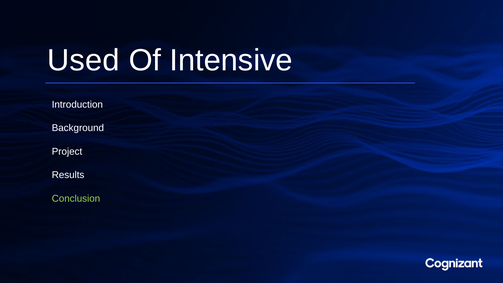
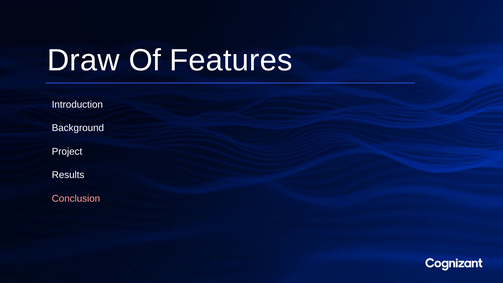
Used: Used -> Draw (83, 60)
Intensive: Intensive -> Features (231, 60)
Conclusion colour: light green -> pink (76, 198)
